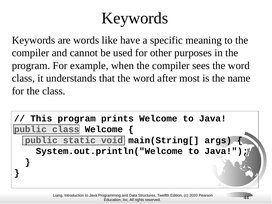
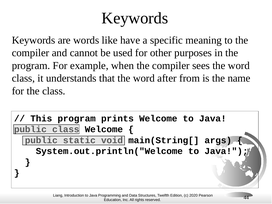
most: most -> from (190, 78)
